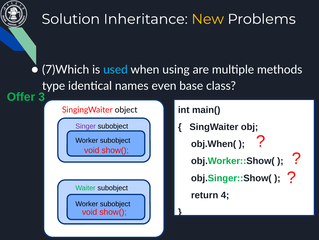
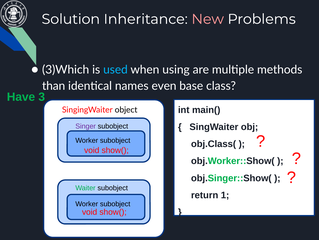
New colour: yellow -> pink (208, 19)
7)Which: 7)Which -> 3)Which (66, 69)
type: type -> than (54, 86)
Offer: Offer -> Have (21, 97)
obj.When(: obj.When( -> obj.Class( (214, 144)
4: 4 -> 1 (225, 195)
